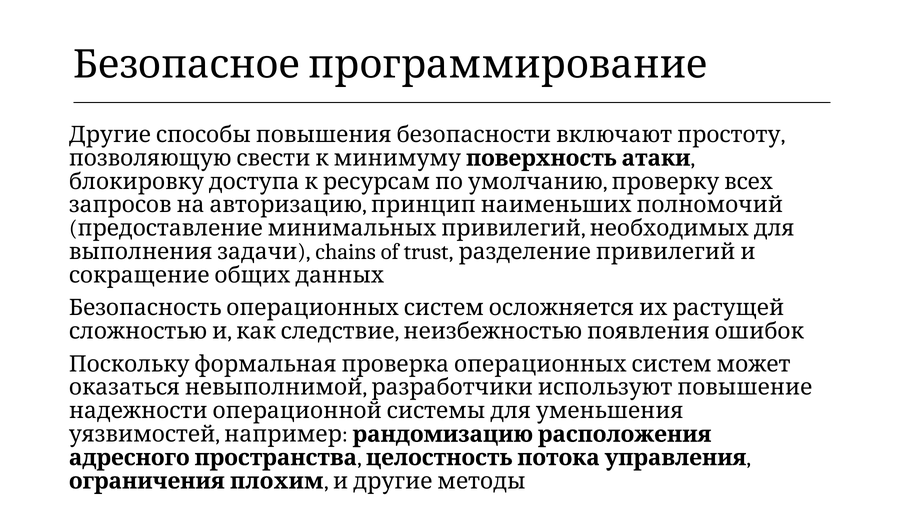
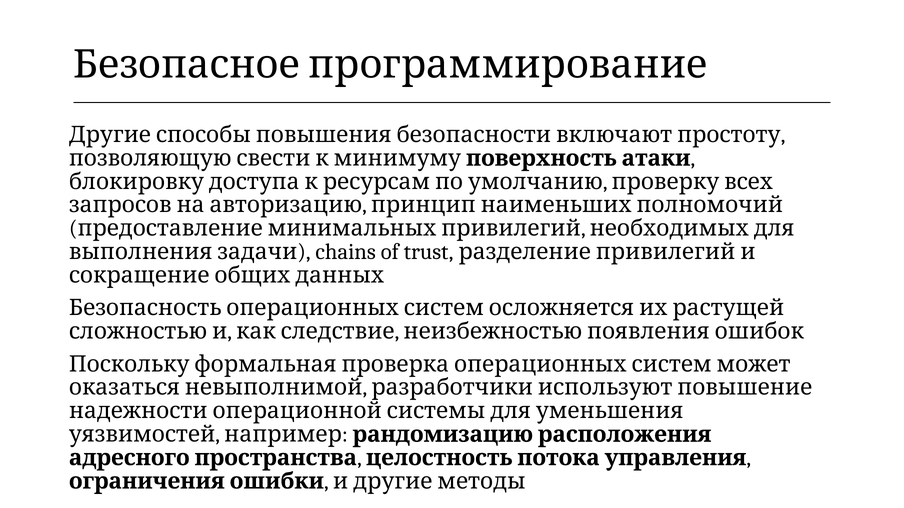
плохим: плохим -> ошибки (277, 482)
